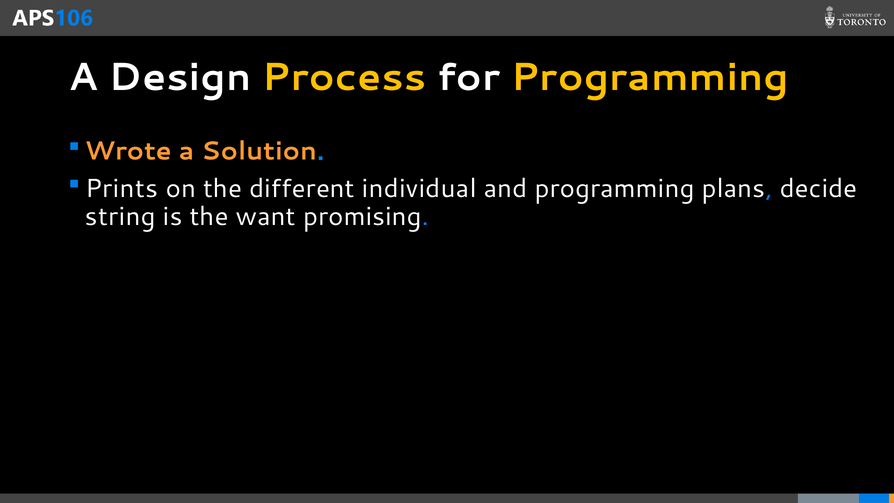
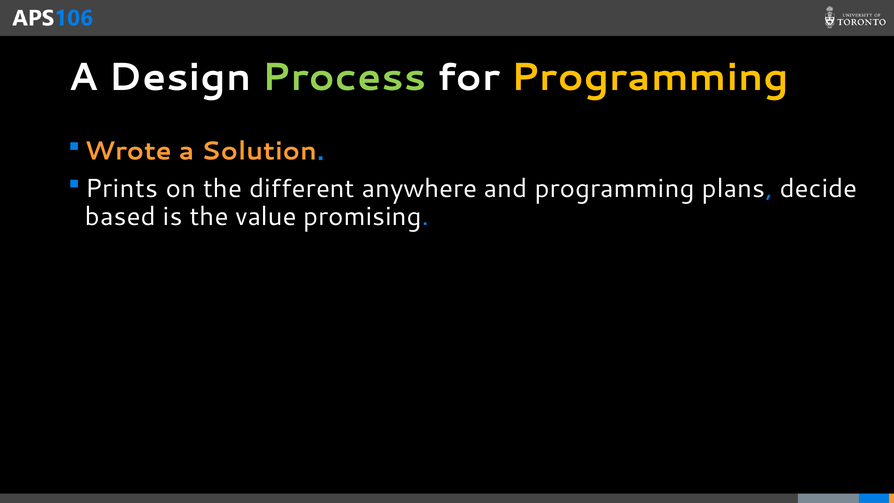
Process colour: yellow -> light green (344, 78)
individual: individual -> anywhere (420, 189)
string: string -> based (120, 217)
want: want -> value (266, 217)
